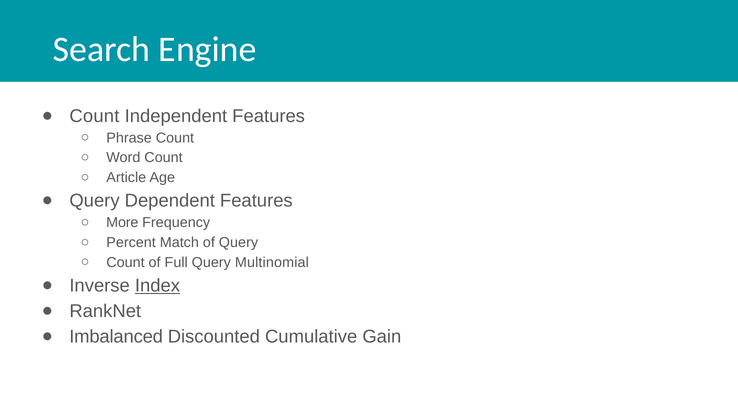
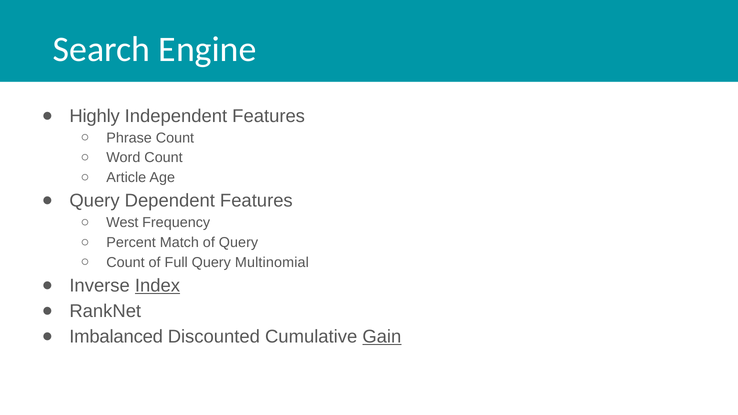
Count: Count -> Highly (95, 116)
More: More -> West (122, 223)
Gain underline: none -> present (382, 337)
